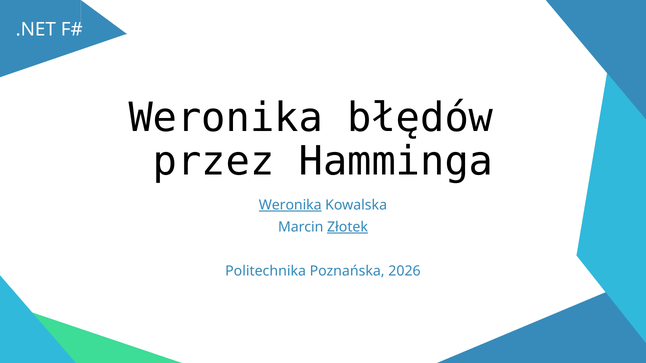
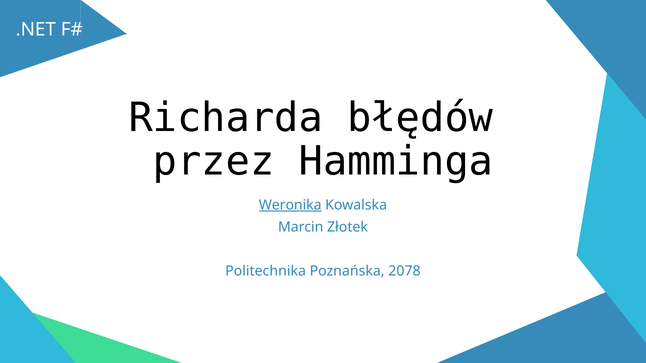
Weronika: Weronika -> Richarda (226, 118)
Złotek underline: present -> none (348, 227)
2026: 2026 -> 2078 (405, 271)
